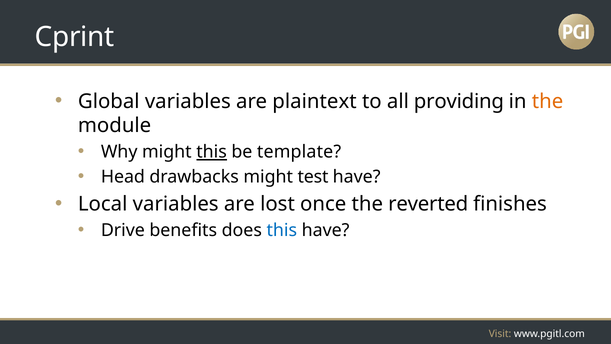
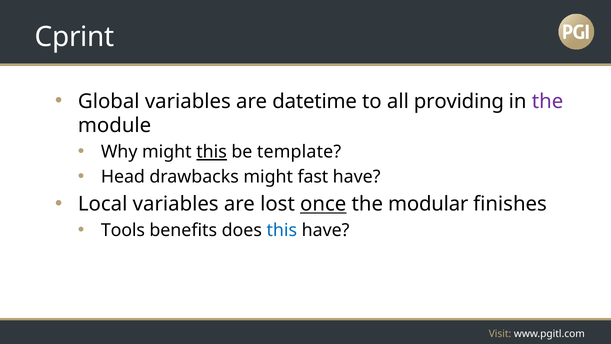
plaintext: plaintext -> datetime (315, 101)
the colour: orange -> purple (548, 101)
test: test -> fast (313, 177)
once underline: none -> present (323, 204)
reverted: reverted -> modular (428, 204)
Drive: Drive -> Tools (123, 230)
